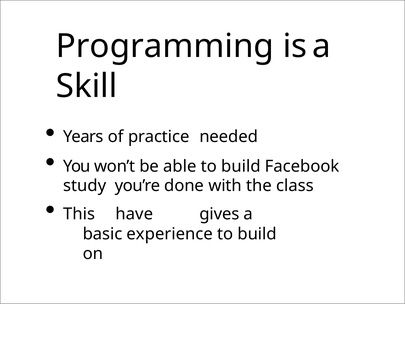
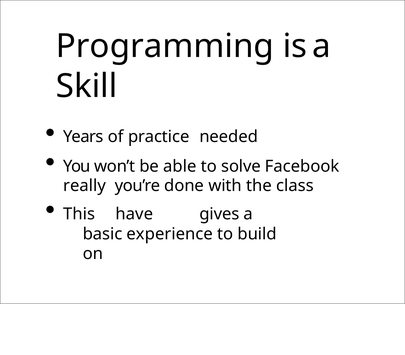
able to build: build -> solve (241, 166)
study: study -> really (85, 186)
